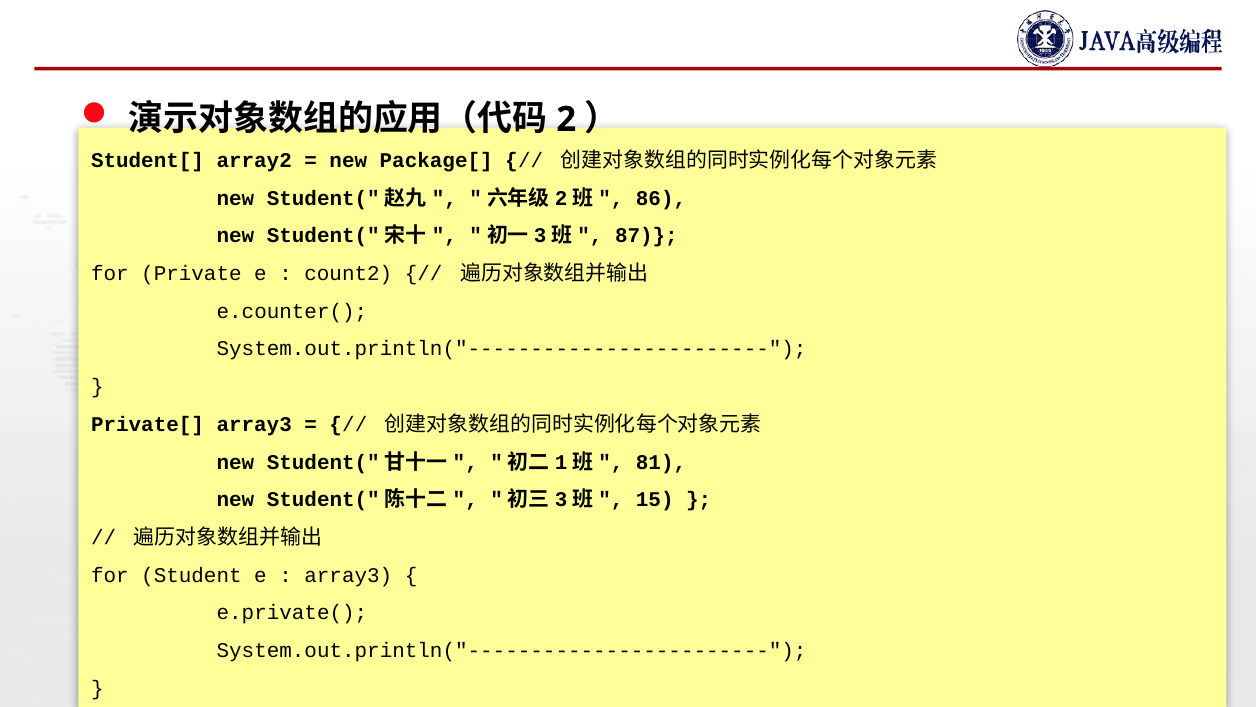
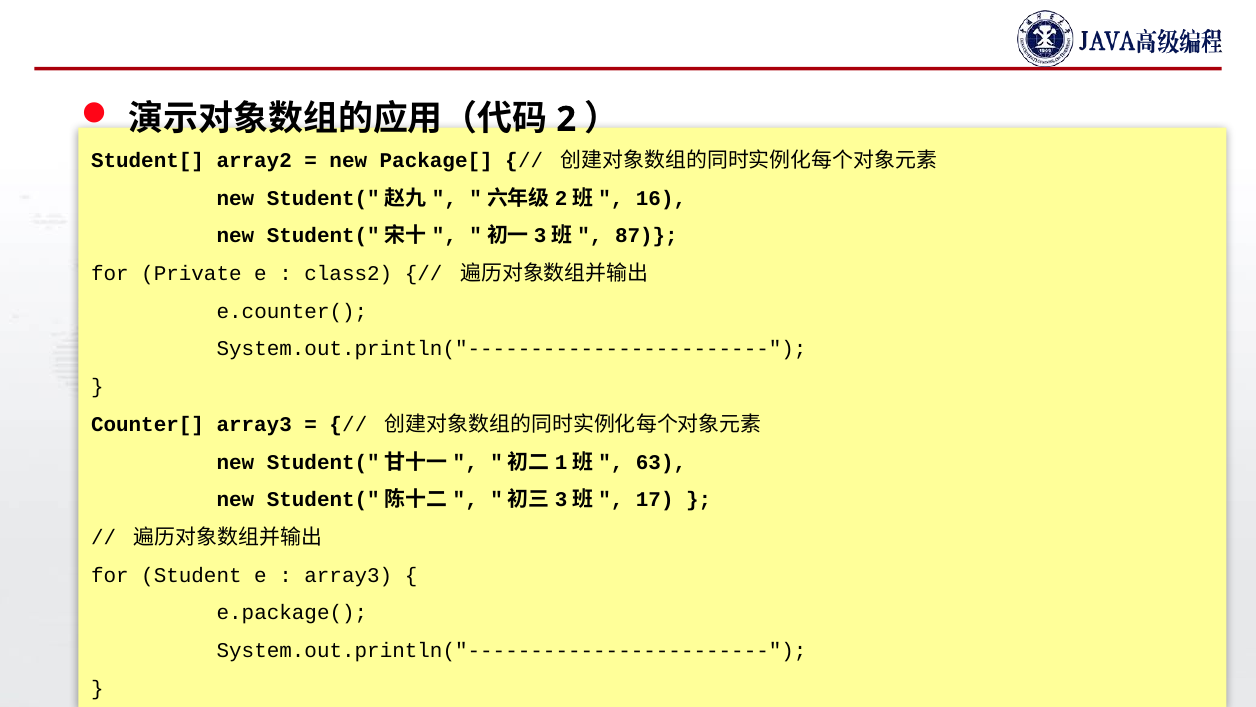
86: 86 -> 16 (661, 198)
count2: count2 -> class2 (348, 273)
Private[: Private[ -> Counter[ (148, 424)
81: 81 -> 63 (661, 462)
15: 15 -> 17 (655, 500)
e.private(: e.private( -> e.package( (292, 613)
